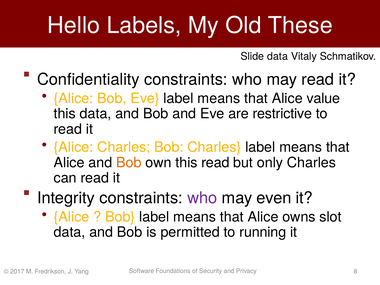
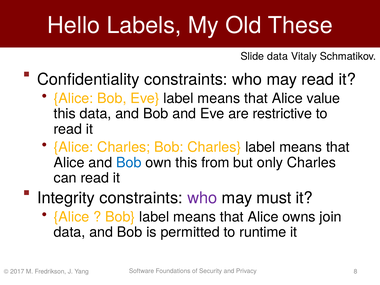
Bob colour: orange -> blue (129, 163)
this read: read -> from (215, 163)
even: even -> must (274, 198)
slot: slot -> join (331, 217)
running: running -> runtime (263, 232)
